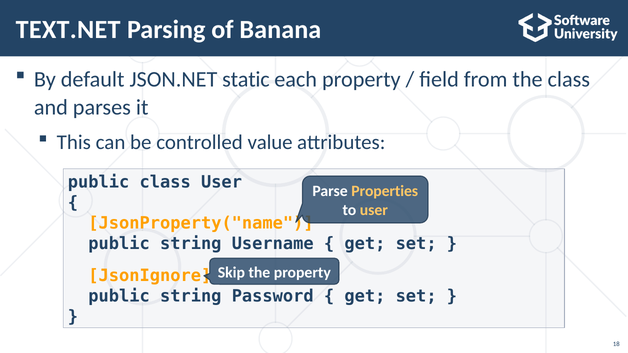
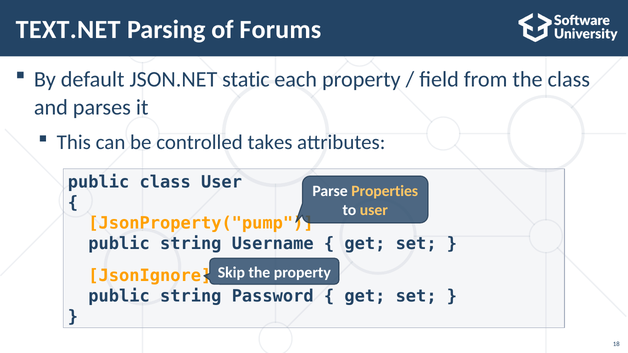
Banana: Banana -> Forums (280, 30)
value: value -> takes (270, 143)
JsonProperty("name: JsonProperty("name -> JsonProperty("pump (201, 223)
